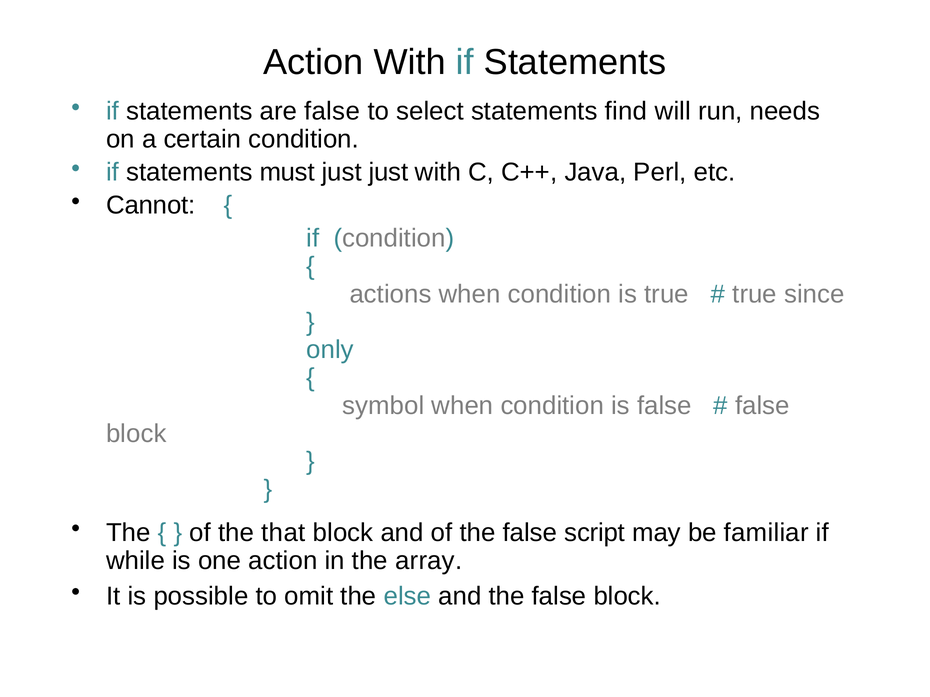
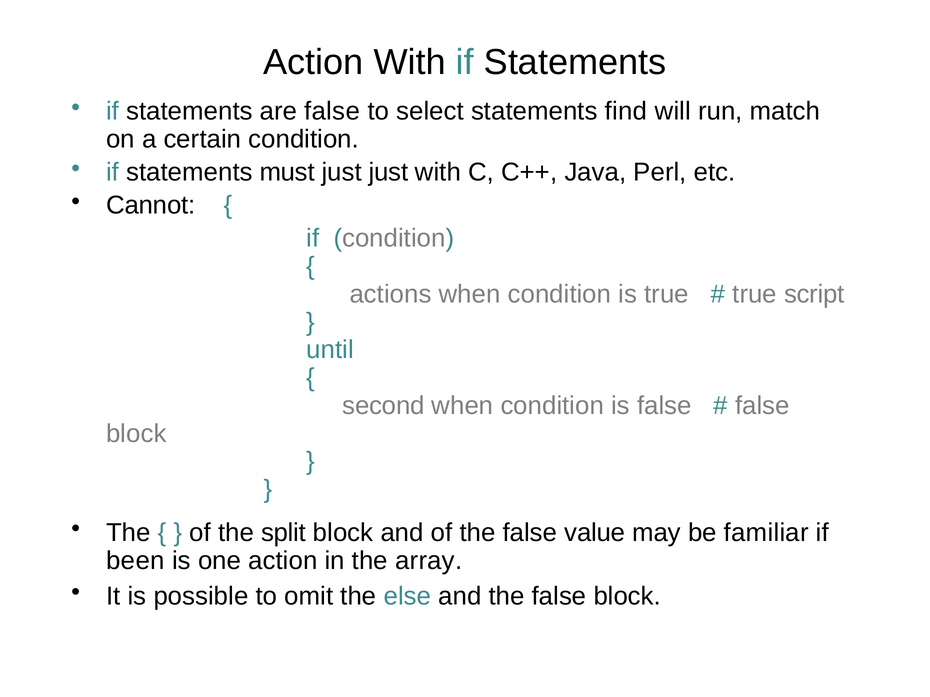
needs: needs -> match (785, 111)
since: since -> script (814, 294)
only: only -> until (330, 350)
symbol: symbol -> second (383, 406)
that: that -> split (284, 533)
script: script -> value (595, 533)
while: while -> been (135, 561)
